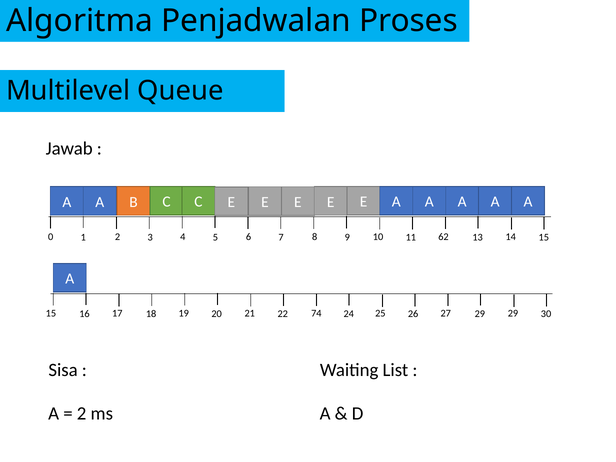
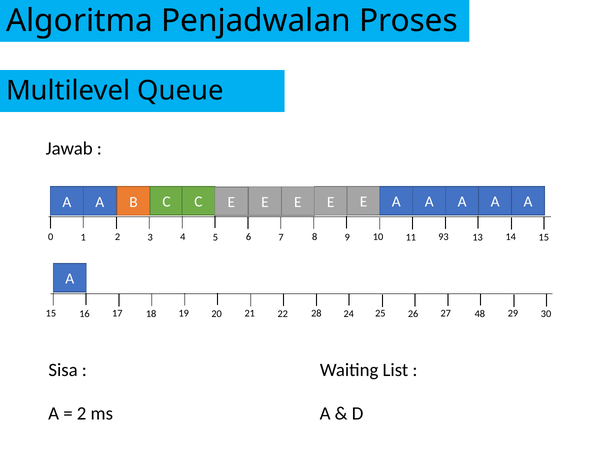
62: 62 -> 93 (443, 237)
74: 74 -> 28 (316, 313)
27 29: 29 -> 48 (480, 314)
